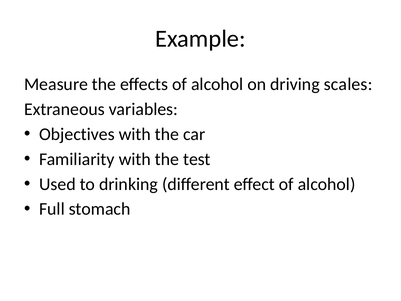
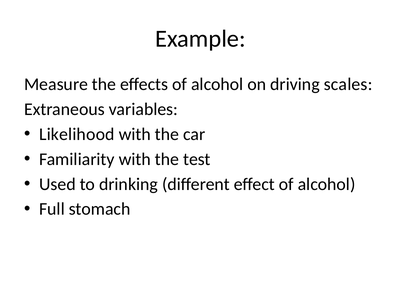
Objectives: Objectives -> Likelihood (77, 134)
